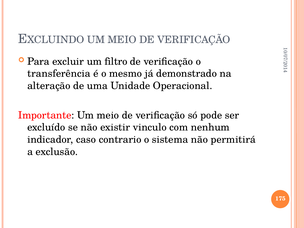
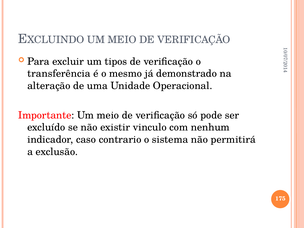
filtro: filtro -> tipos (116, 61)
